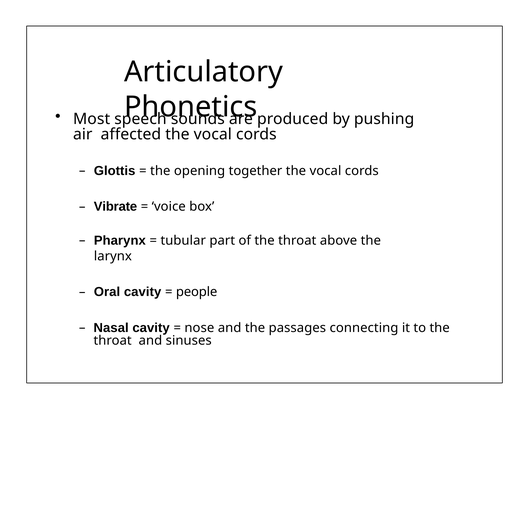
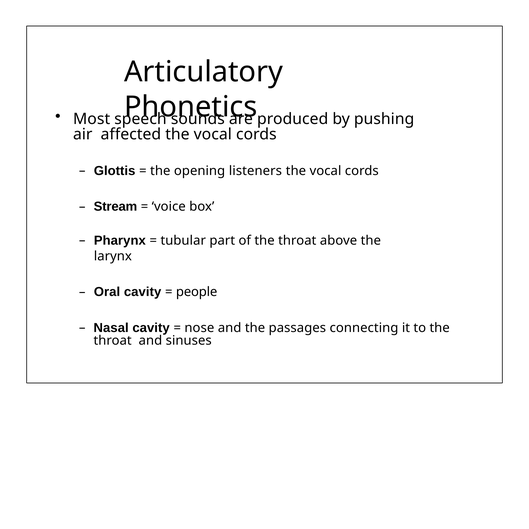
together: together -> listeners (255, 171)
Vibrate: Vibrate -> Stream (115, 207)
